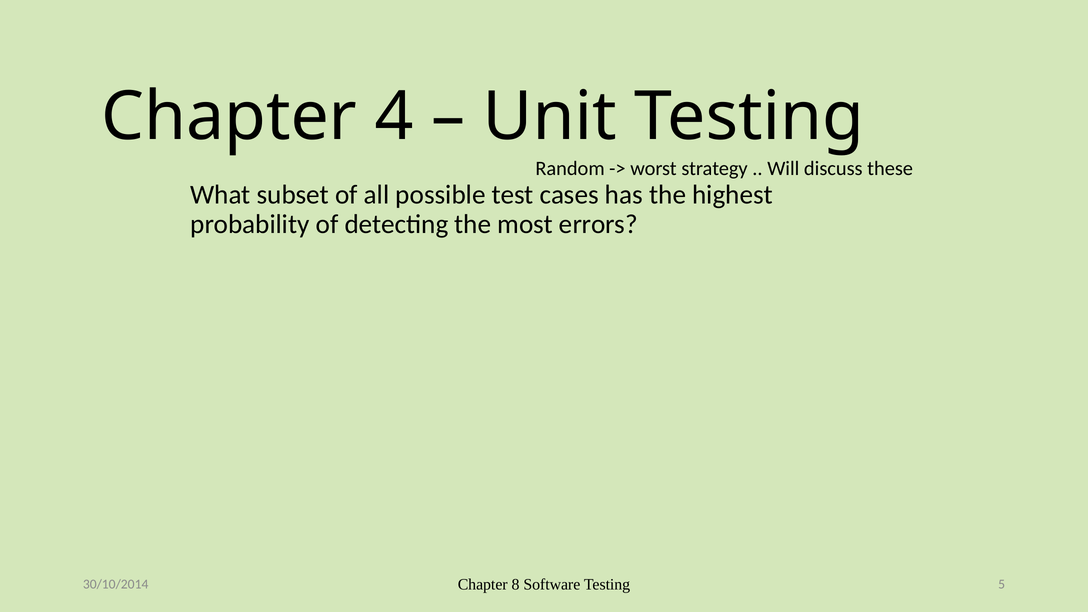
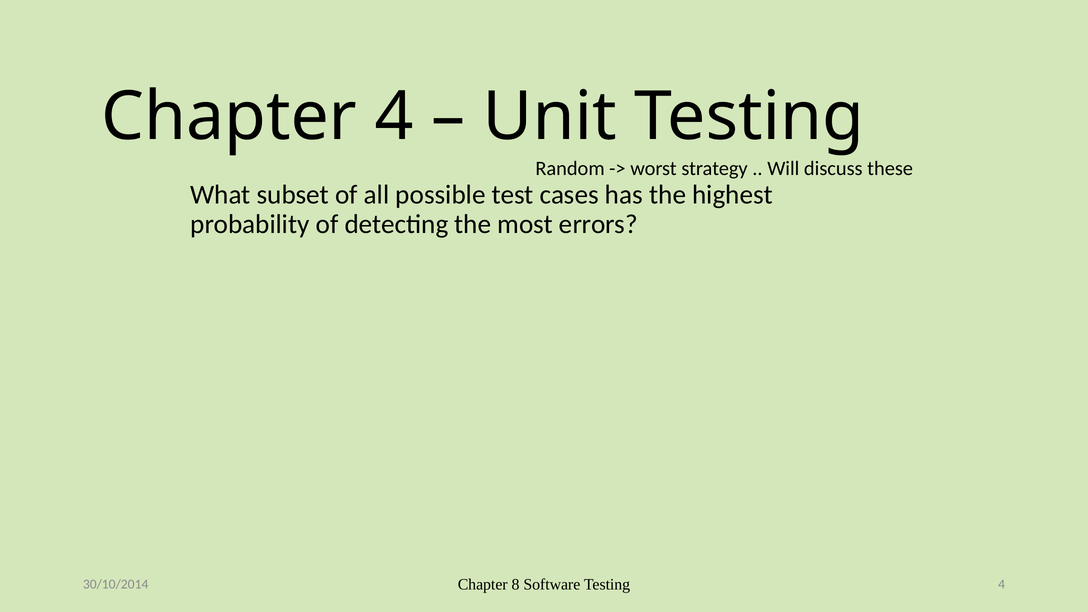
Testing 5: 5 -> 4 (1002, 584)
